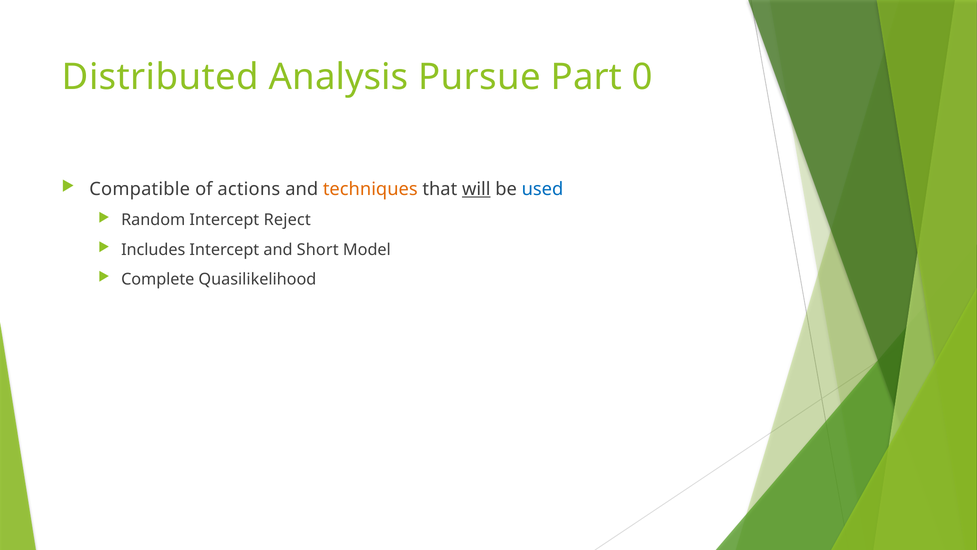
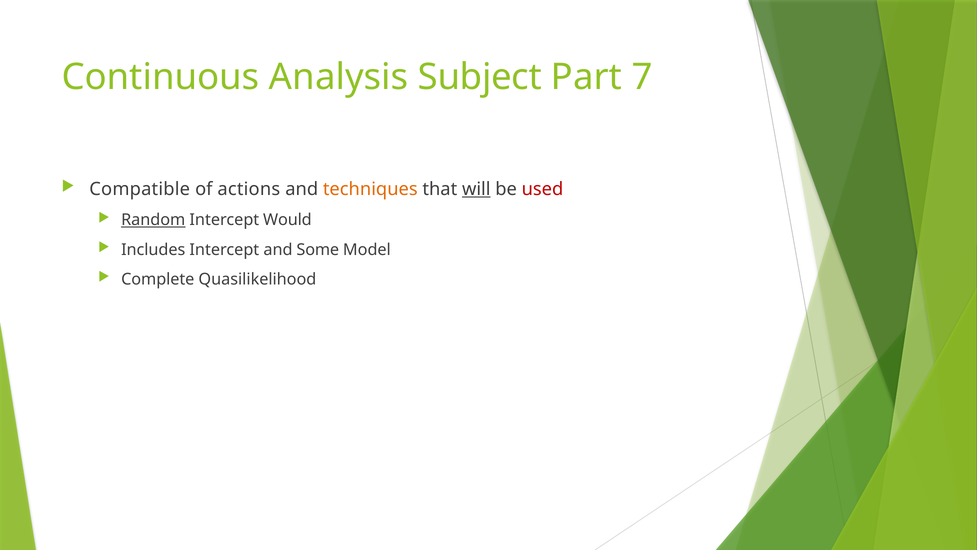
Distributed: Distributed -> Continuous (161, 77)
Pursue: Pursue -> Subject (480, 77)
0: 0 -> 7 (642, 77)
used colour: blue -> red (542, 189)
Random underline: none -> present (153, 220)
Reject: Reject -> Would (287, 220)
Short: Short -> Some (318, 250)
